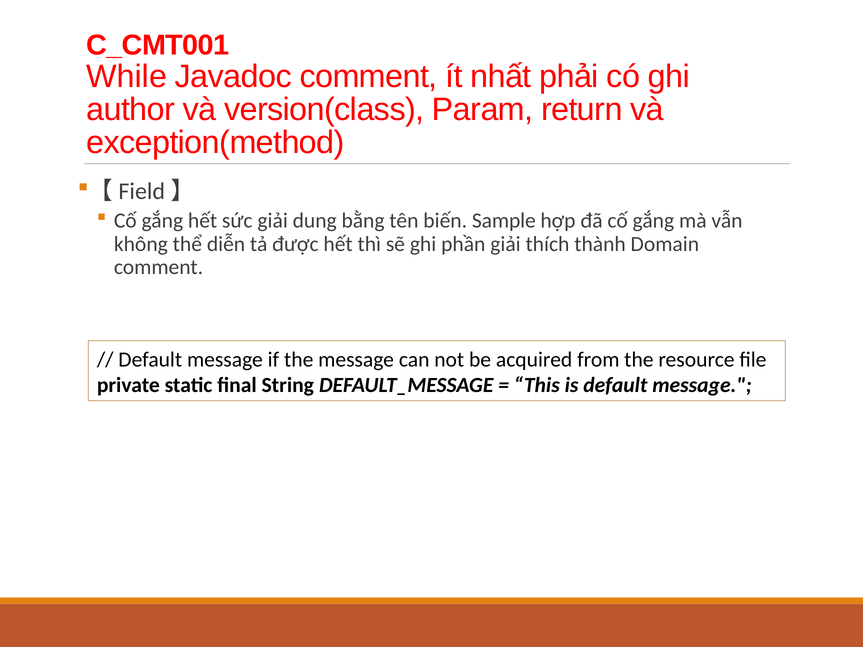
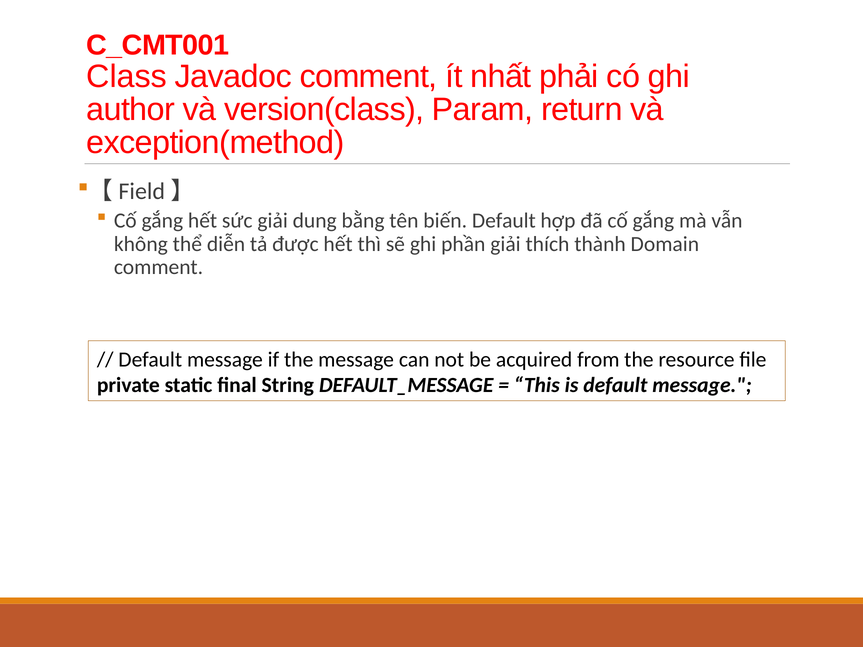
While: While -> Class (127, 76)
biến Sample: Sample -> Default (504, 221)
